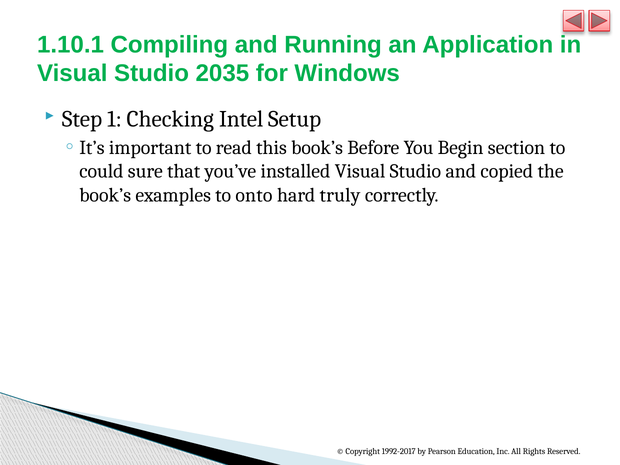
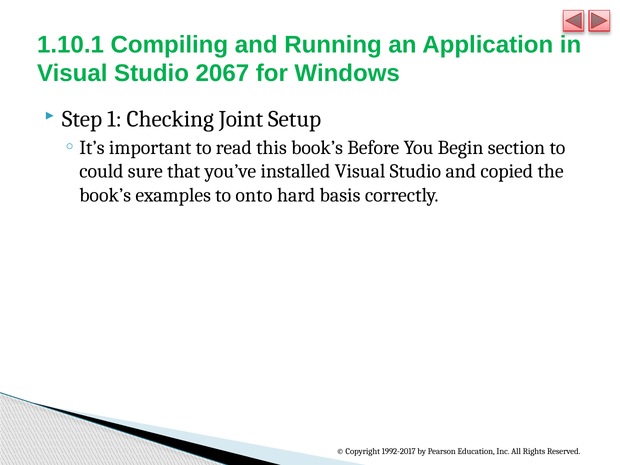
2035: 2035 -> 2067 (222, 73)
Intel: Intel -> Joint (241, 119)
truly: truly -> basis (340, 195)
